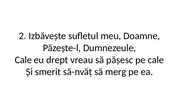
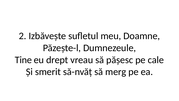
Cale: Cale -> Tine (23, 60)
